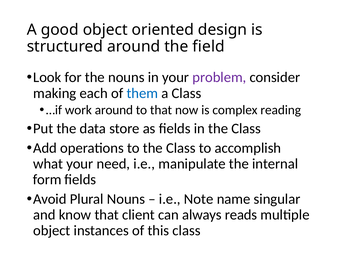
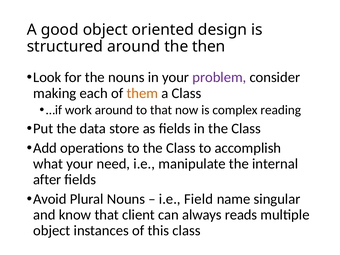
field: field -> then (209, 47)
them colour: blue -> orange (142, 93)
form: form -> after (47, 180)
Note: Note -> Field (199, 199)
